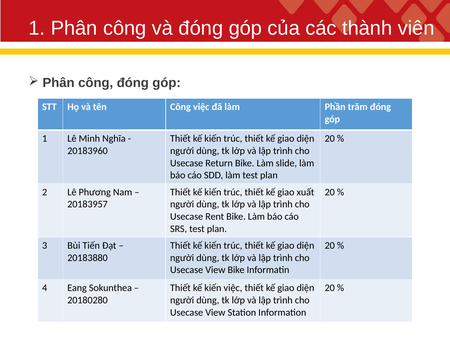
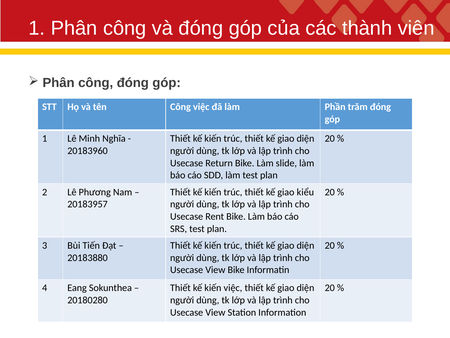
xuất: xuất -> kiểu (305, 192)
